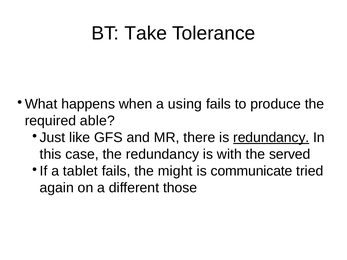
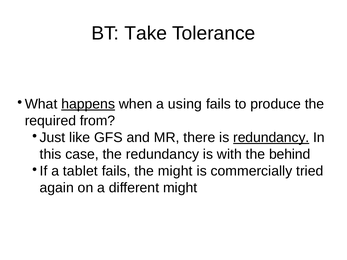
happens underline: none -> present (88, 104)
able: able -> from (98, 121)
served: served -> behind (290, 154)
communicate: communicate -> commercially (251, 171)
different those: those -> might (180, 188)
